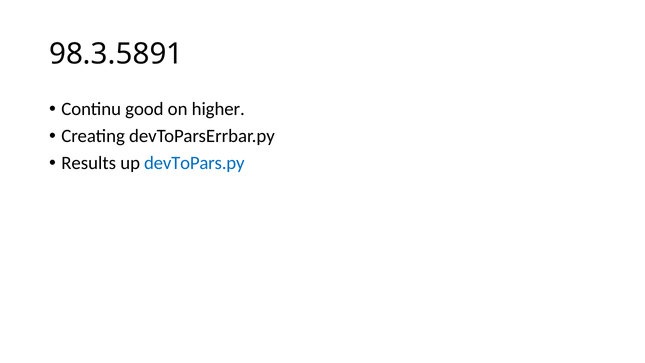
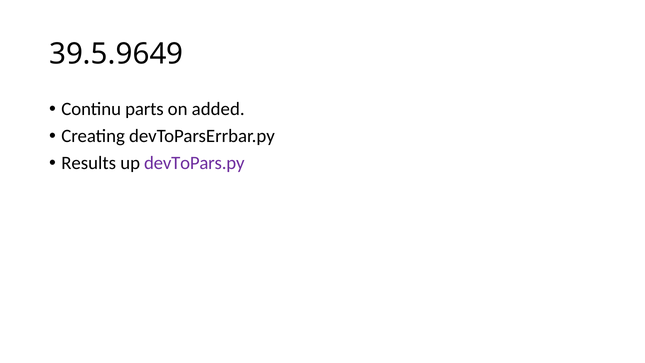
98.3.5891: 98.3.5891 -> 39.5.9649 (116, 54)
good: good -> parts (144, 109)
higher: higher -> added (218, 109)
devToPars.py colour: blue -> purple (194, 163)
